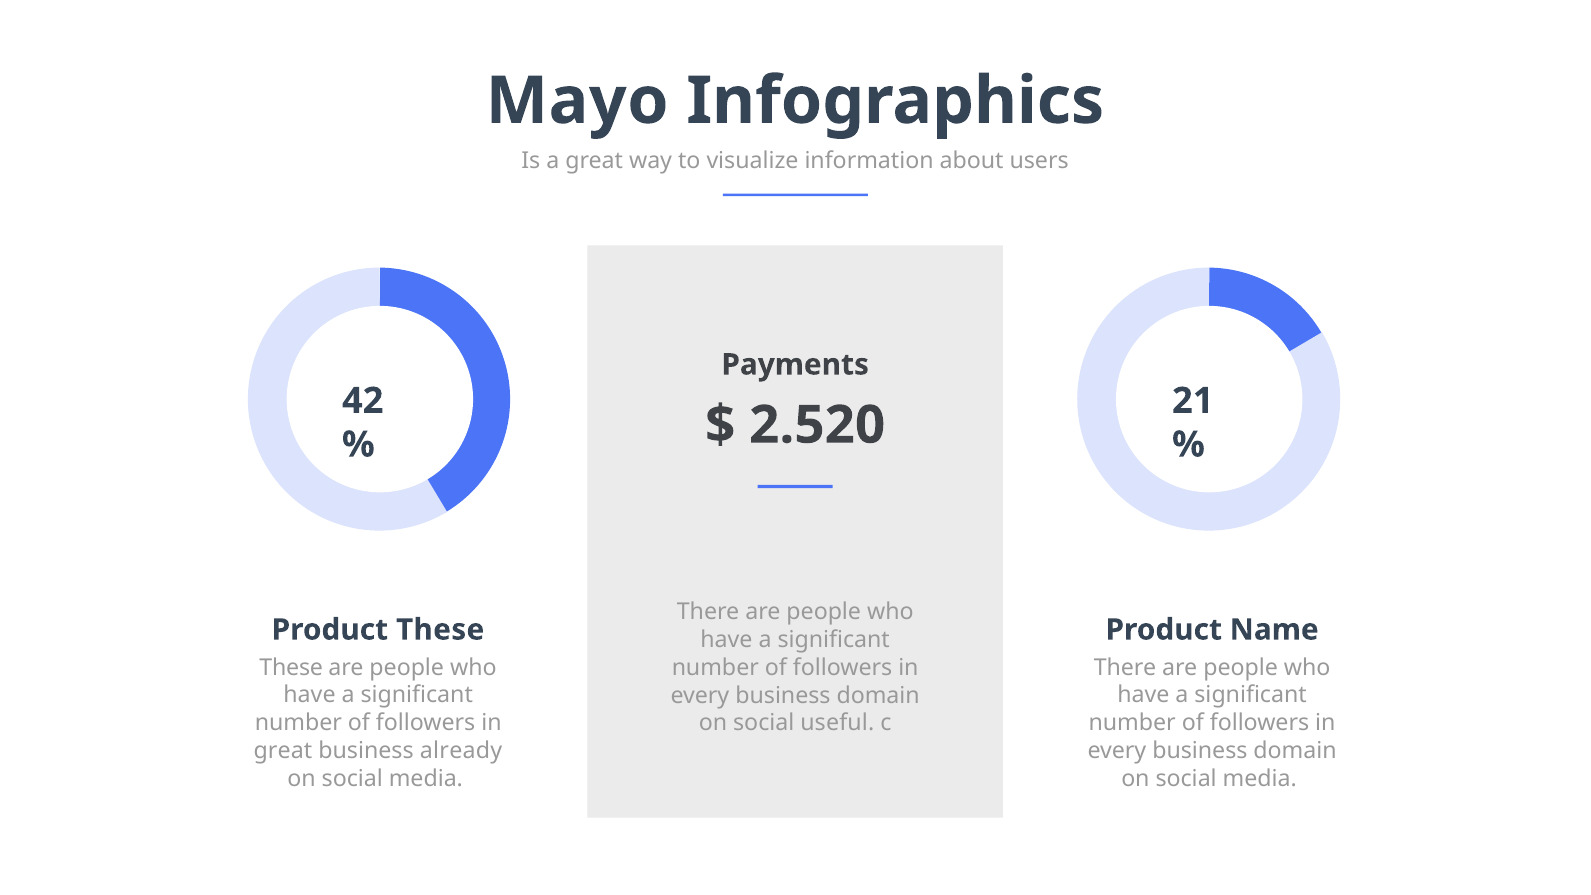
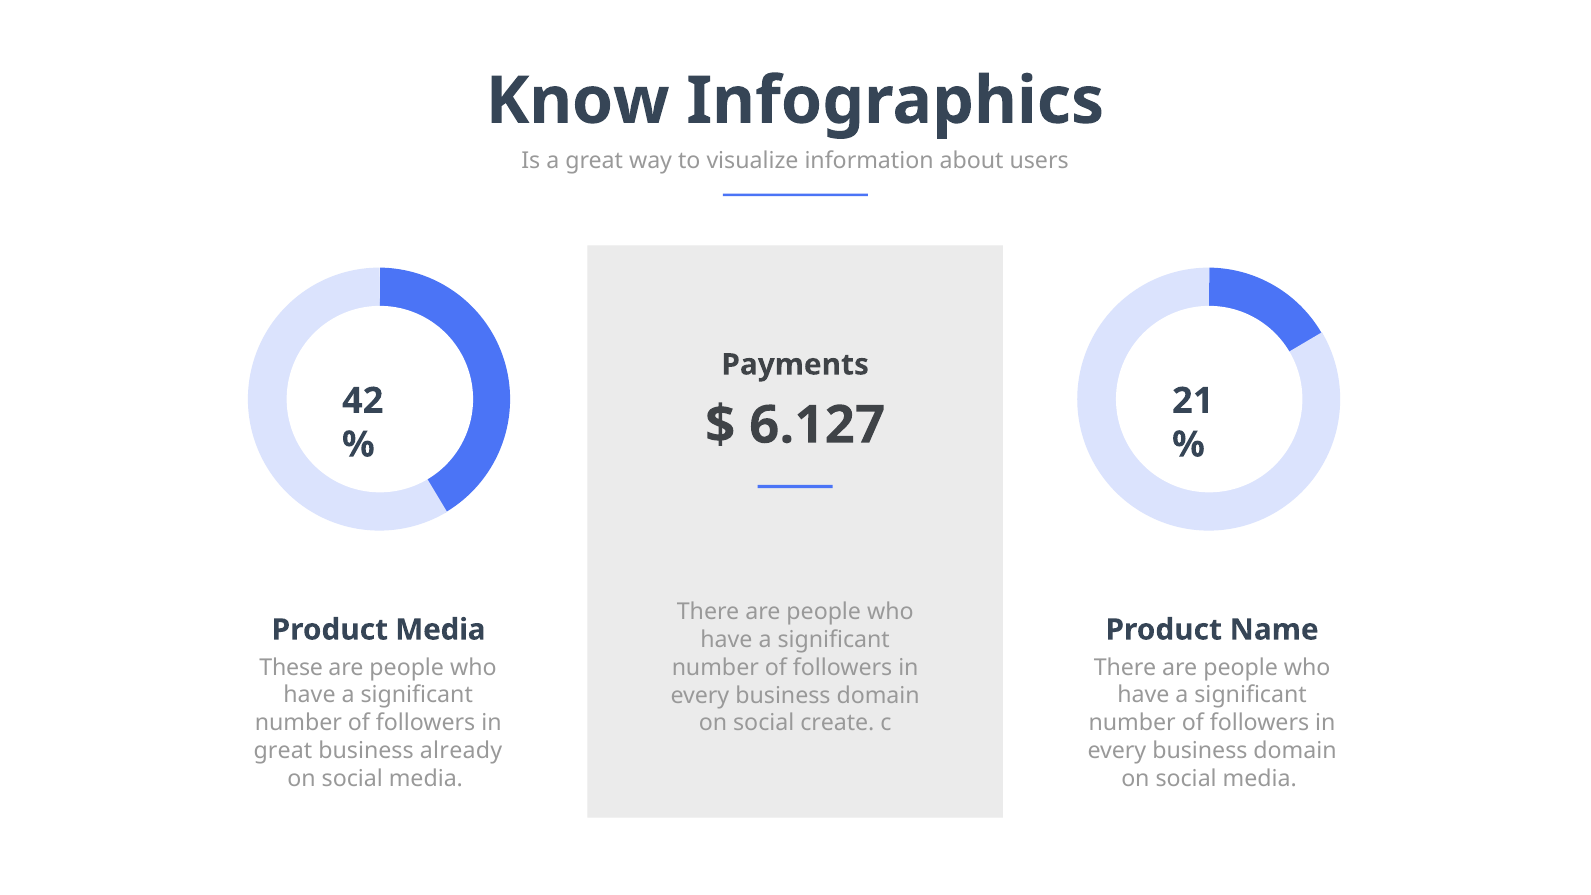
Mayo: Mayo -> Know (578, 101)
2.520: 2.520 -> 6.127 (817, 425)
Product These: These -> Media (440, 630)
useful: useful -> create (837, 723)
